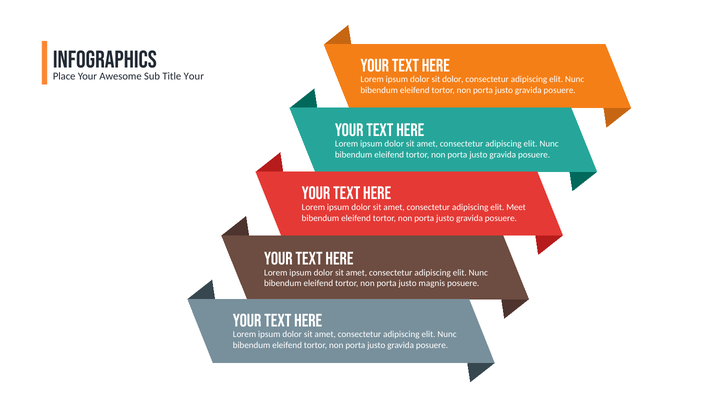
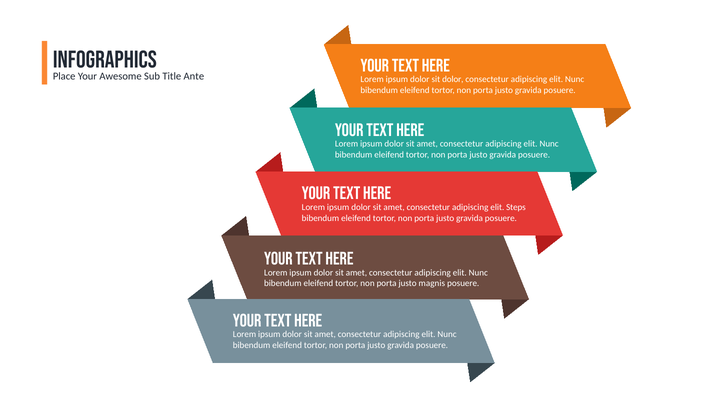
Title Your: Your -> Ante (194, 76)
Meet: Meet -> Steps (516, 207)
